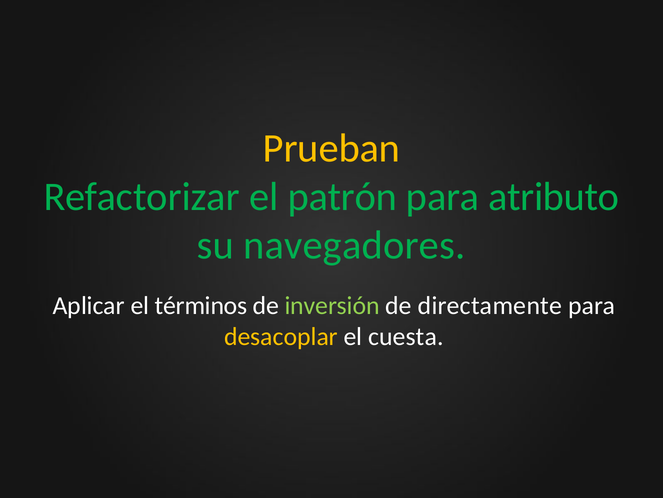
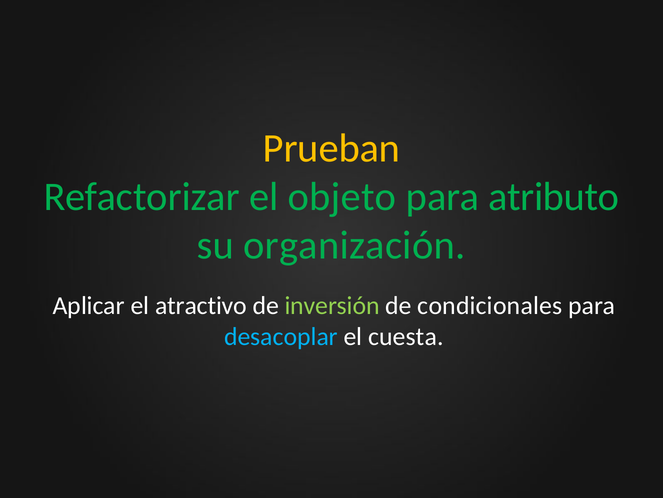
patrón: patrón -> objeto (342, 197)
navegadores: navegadores -> organización (354, 245)
términos: términos -> atractivo (201, 305)
directamente: directamente -> condicionales (490, 305)
desacoplar colour: yellow -> light blue (281, 336)
